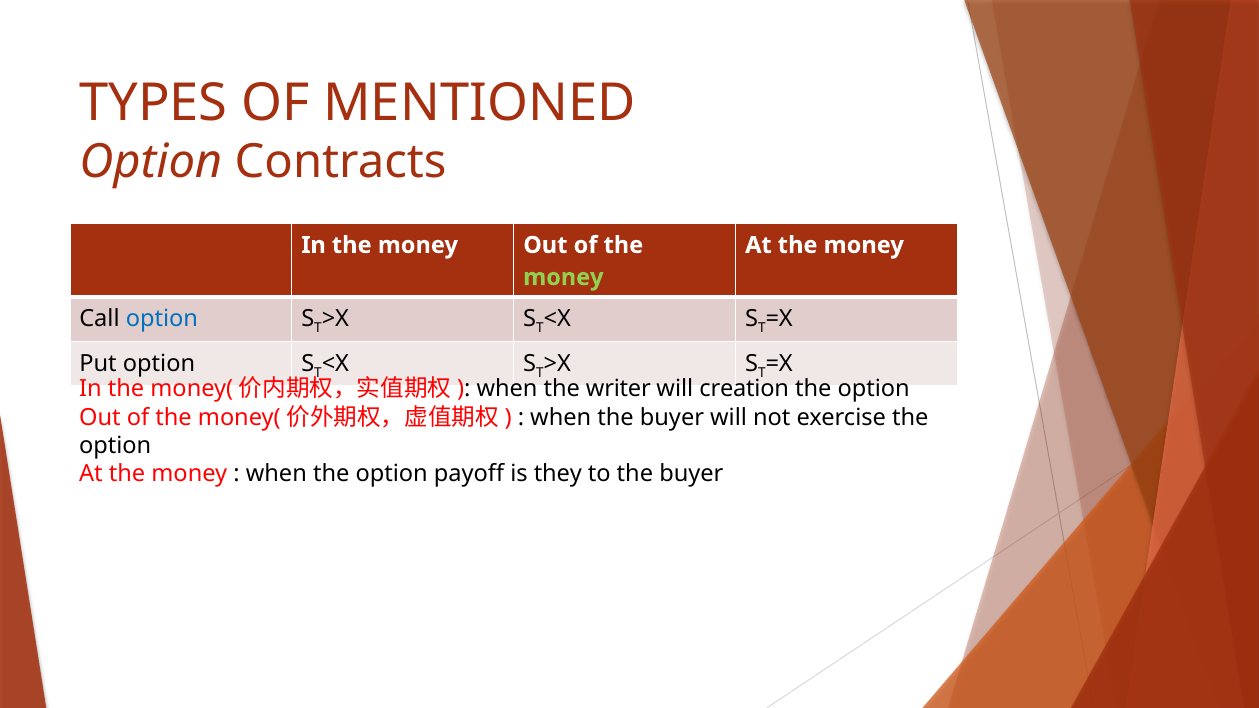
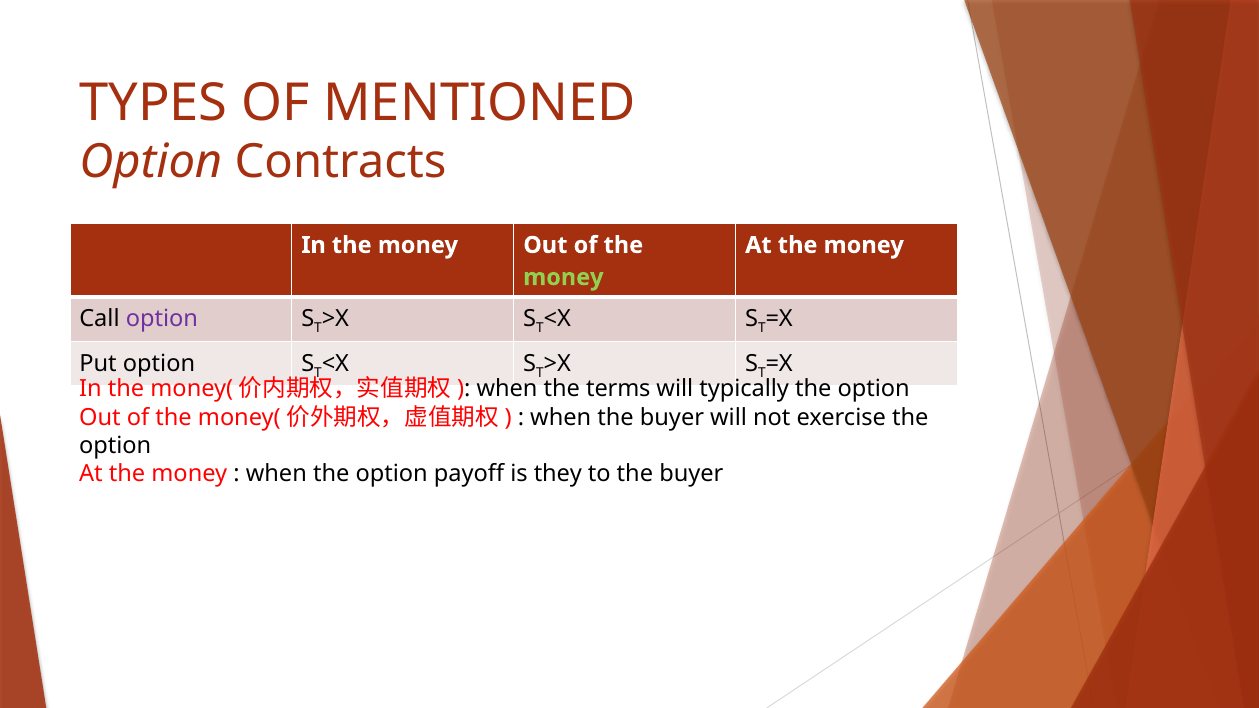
option colour: blue -> purple (162, 319)
writer: writer -> terms (618, 389)
creation: creation -> typically (744, 389)
